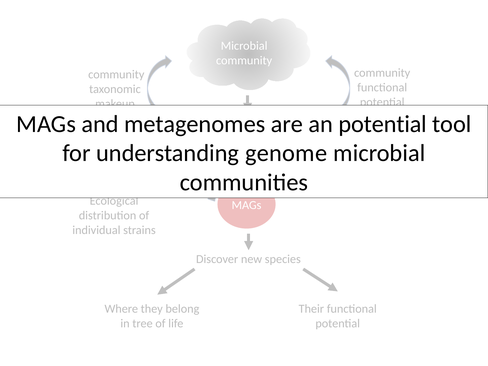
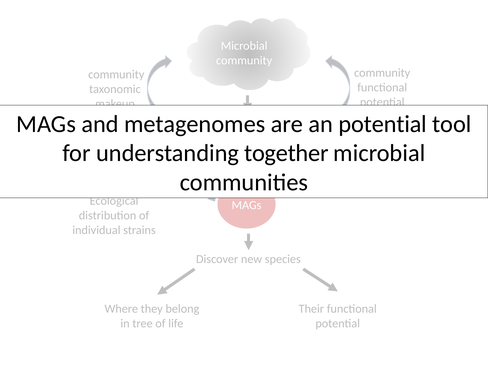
genome: genome -> together (286, 153)
